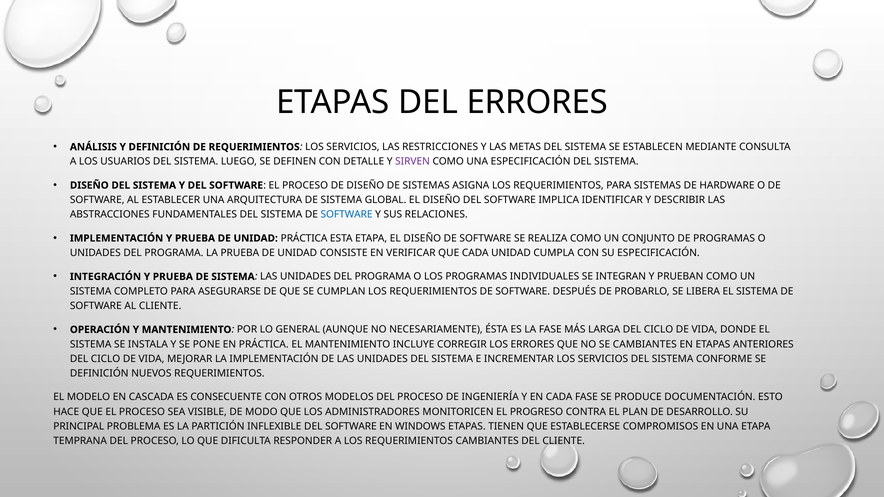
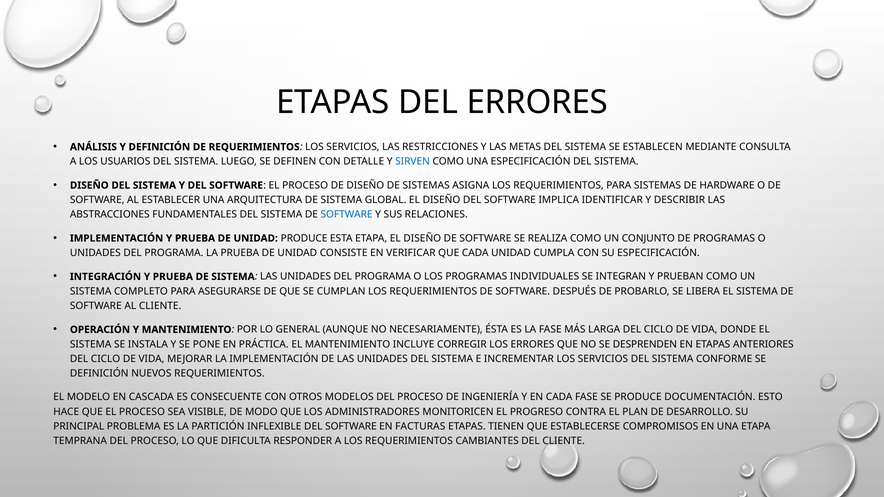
SIRVEN colour: purple -> blue (413, 162)
UNIDAD PRÁCTICA: PRÁCTICA -> PRODUCE (304, 238)
SE CAMBIANTES: CAMBIANTES -> DESPRENDEN (645, 344)
WINDOWS: WINDOWS -> FACTURAS (420, 427)
